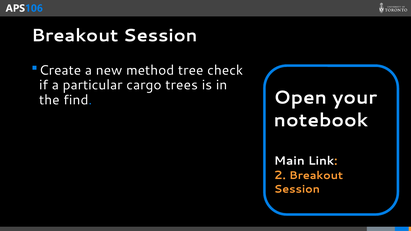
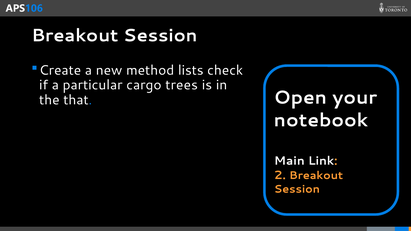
tree: tree -> lists (191, 70)
find: find -> that (76, 100)
